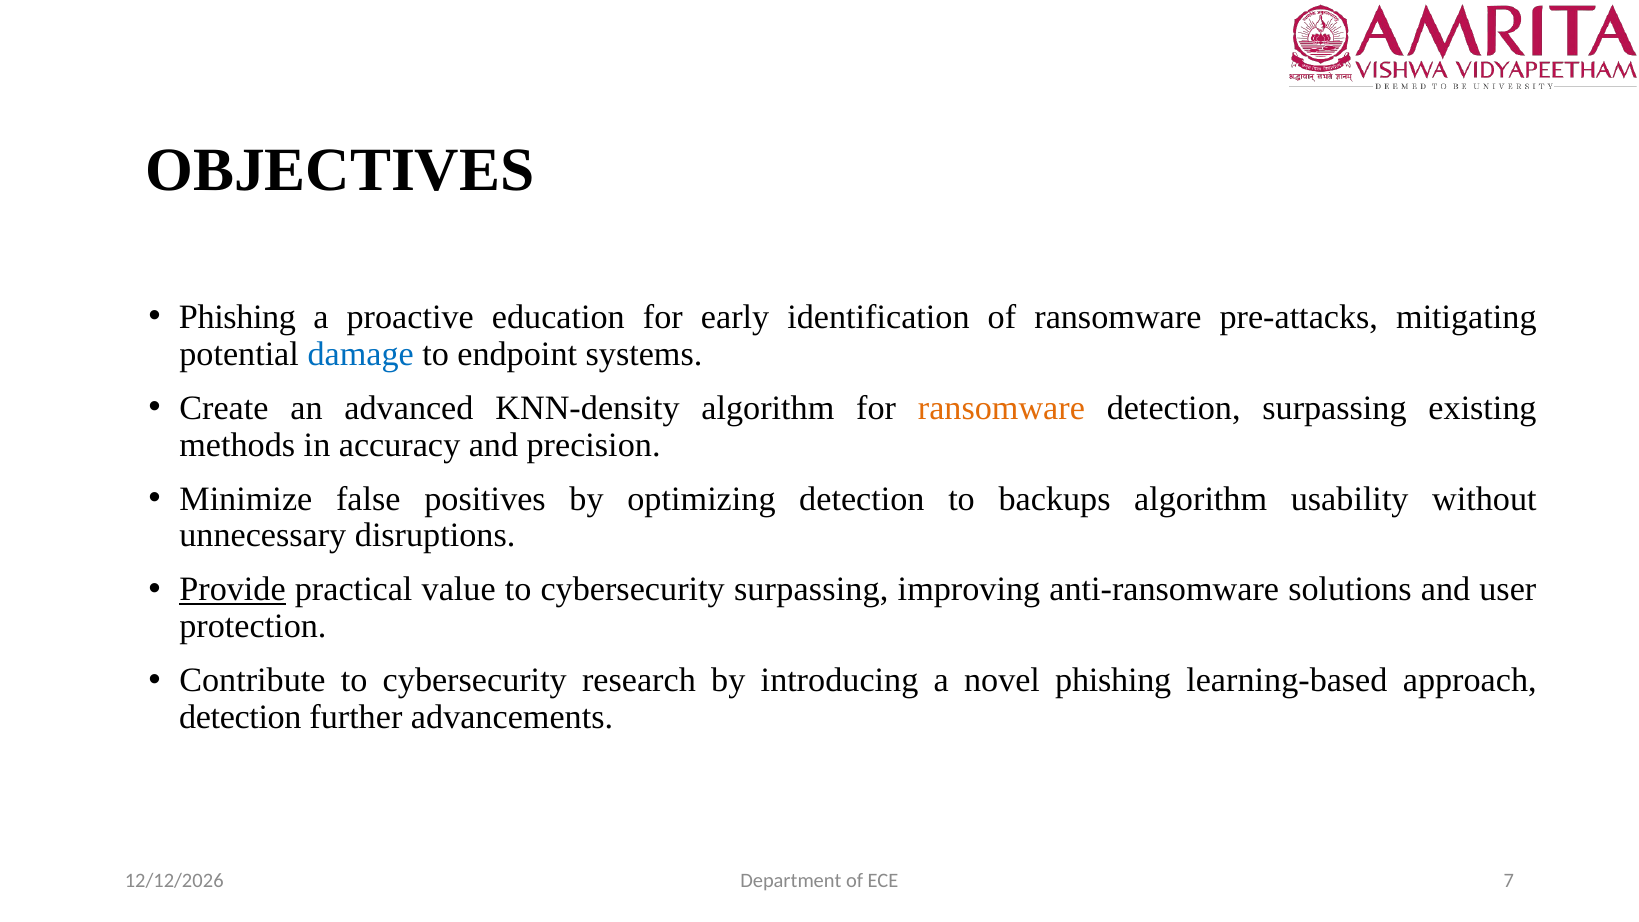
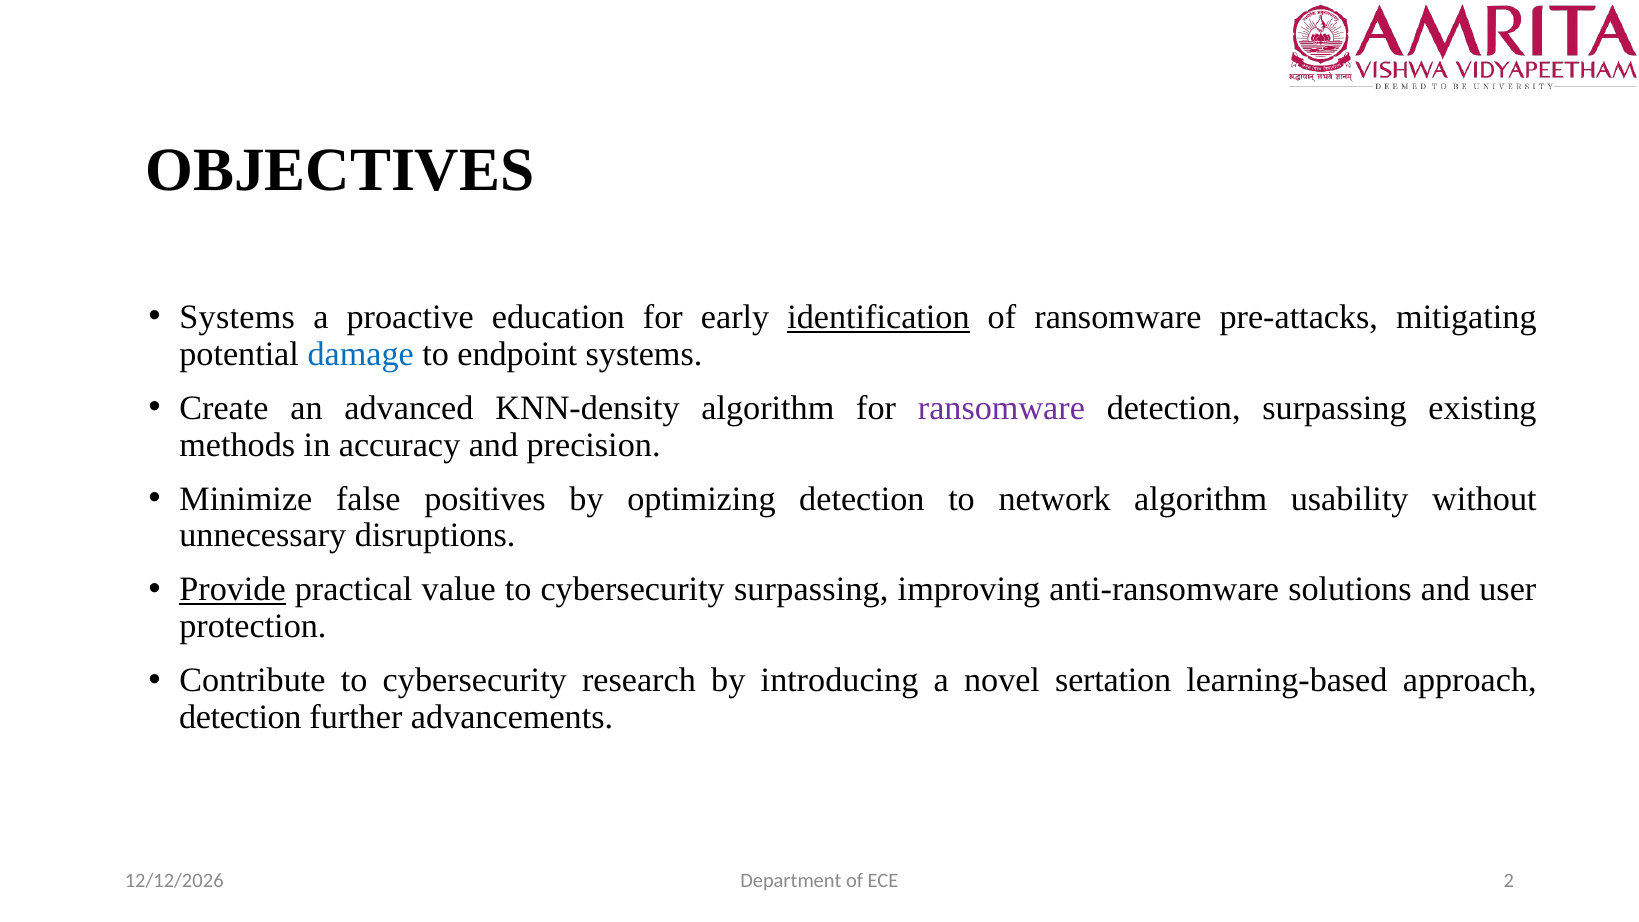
Phishing: Phishing -> Systems (237, 317)
identification underline: none -> present (878, 317)
ransomware colour: orange -> purple (1001, 408)
backups: backups -> network (1055, 499)
novel phishing: phishing -> sertation (1113, 680)
7: 7 -> 2 (1509, 880)
